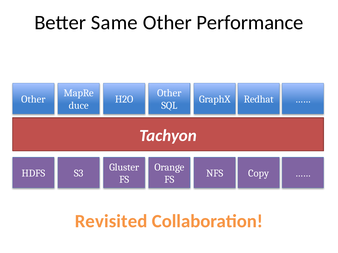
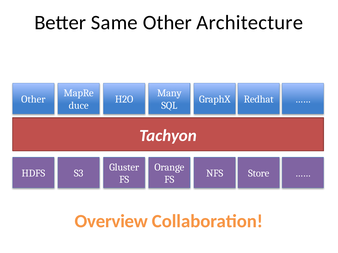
Performance: Performance -> Architecture (250, 23)
Other: Other -> Many (169, 93)
Copy: Copy -> Store (259, 174)
Revisited: Revisited -> Overview (111, 222)
